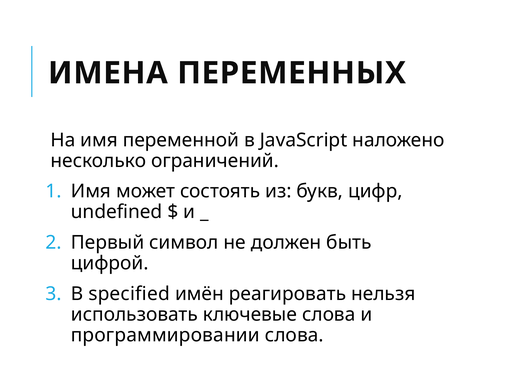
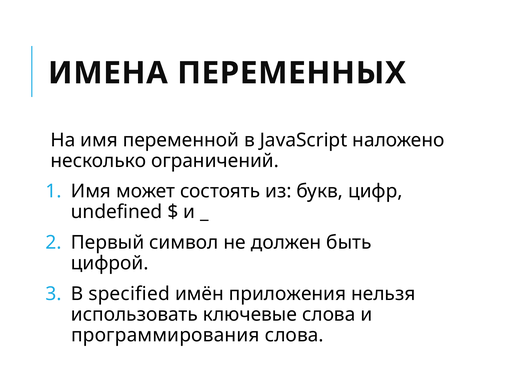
реагировать: реагировать -> приложения (288, 294)
программировании: программировании -> программирования (165, 335)
